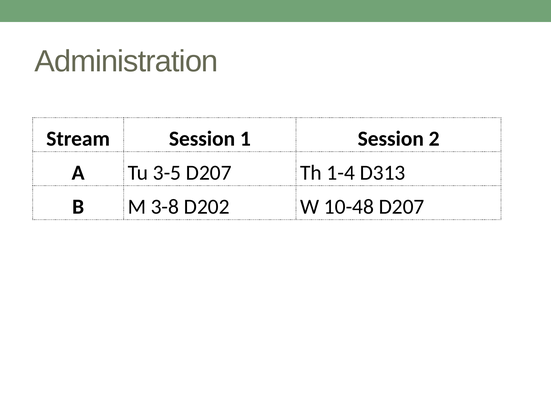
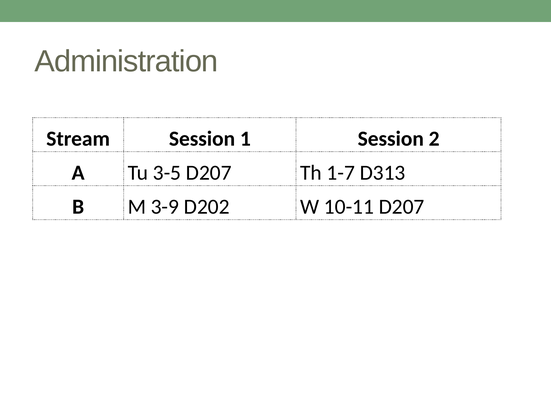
1-4: 1-4 -> 1-7 (341, 173)
3-8: 3-8 -> 3-9 (165, 207)
10-48: 10-48 -> 10-11 (349, 207)
